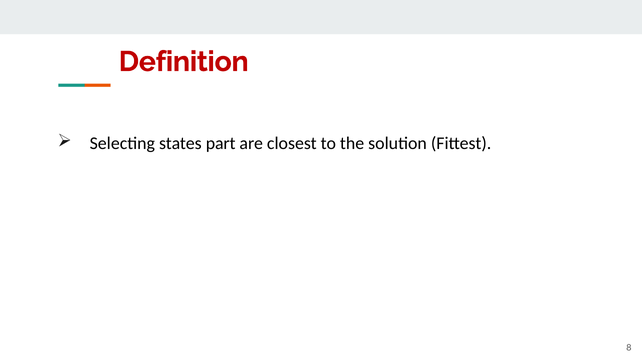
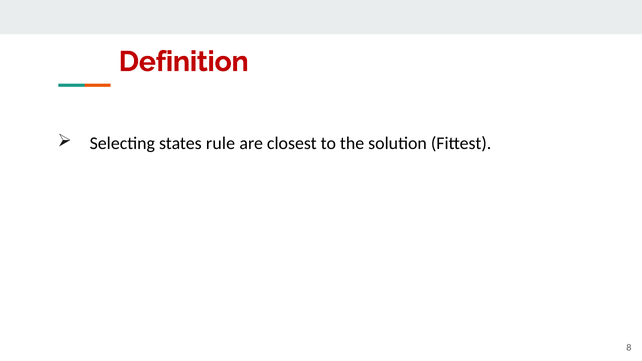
part: part -> rule (221, 144)
